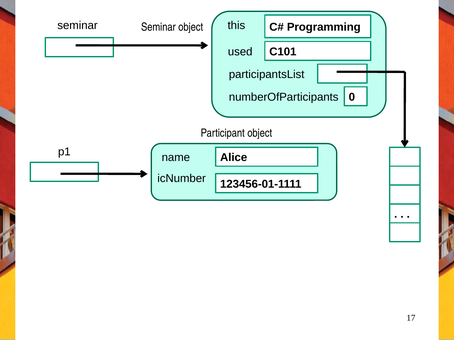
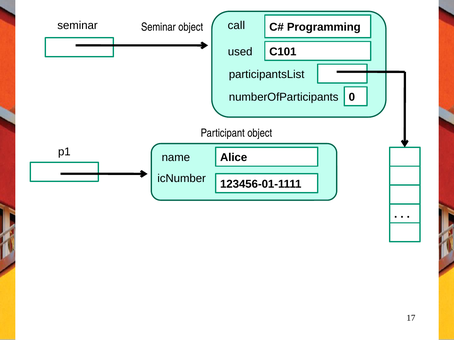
this: this -> call (236, 25)
